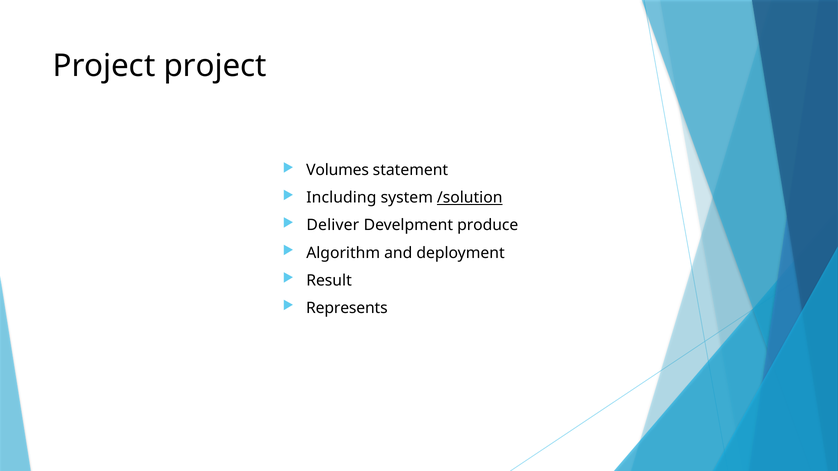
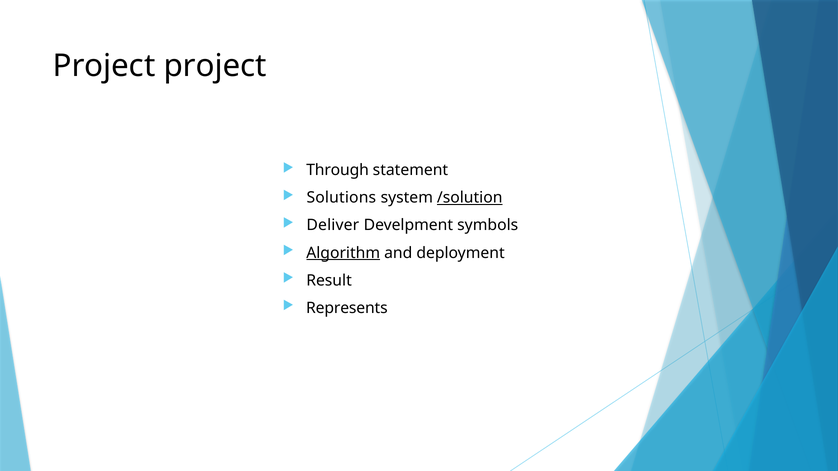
Volumes: Volumes -> Through (338, 170)
Including: Including -> Solutions (341, 198)
produce: produce -> symbols (488, 225)
Algorithm underline: none -> present (343, 253)
